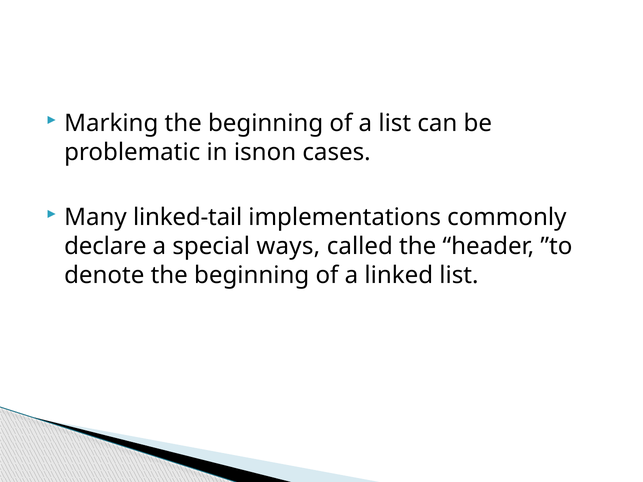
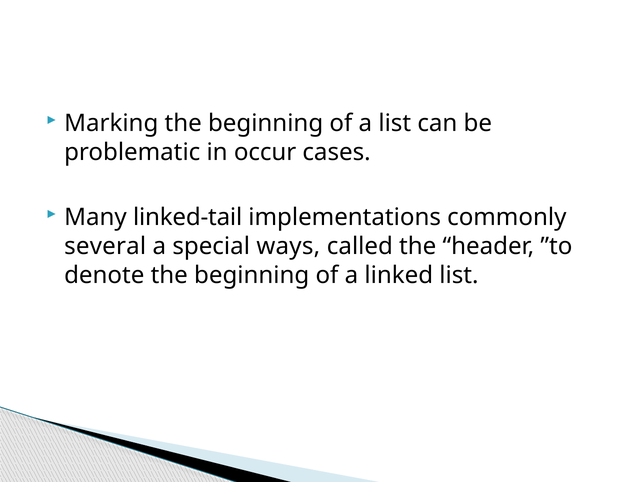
isnon: isnon -> occur (265, 152)
declare: declare -> several (105, 246)
